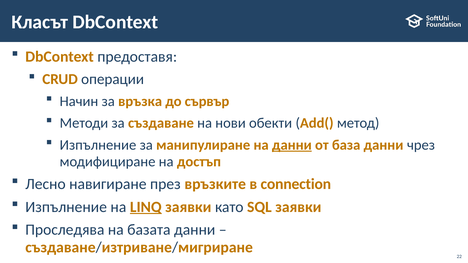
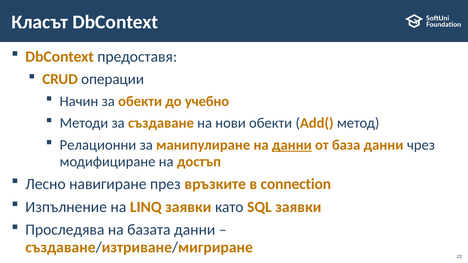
за връзка: връзка -> обекти (140, 101)
сървър: сървър -> учебно (207, 101)
Изпълнение: Изпълнение -> Релационни (98, 145)
LINQ underline: present -> none (146, 207)
